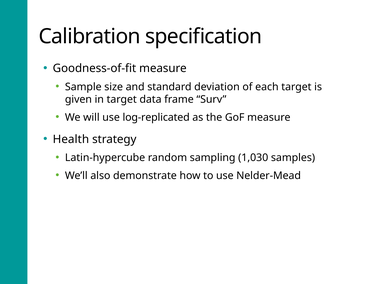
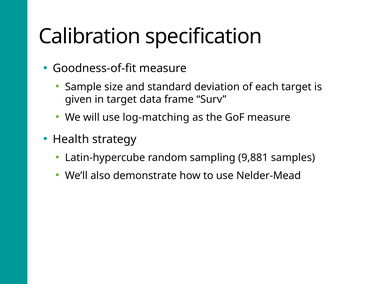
log-replicated: log-replicated -> log-matching (156, 117)
1,030: 1,030 -> 9,881 (253, 157)
